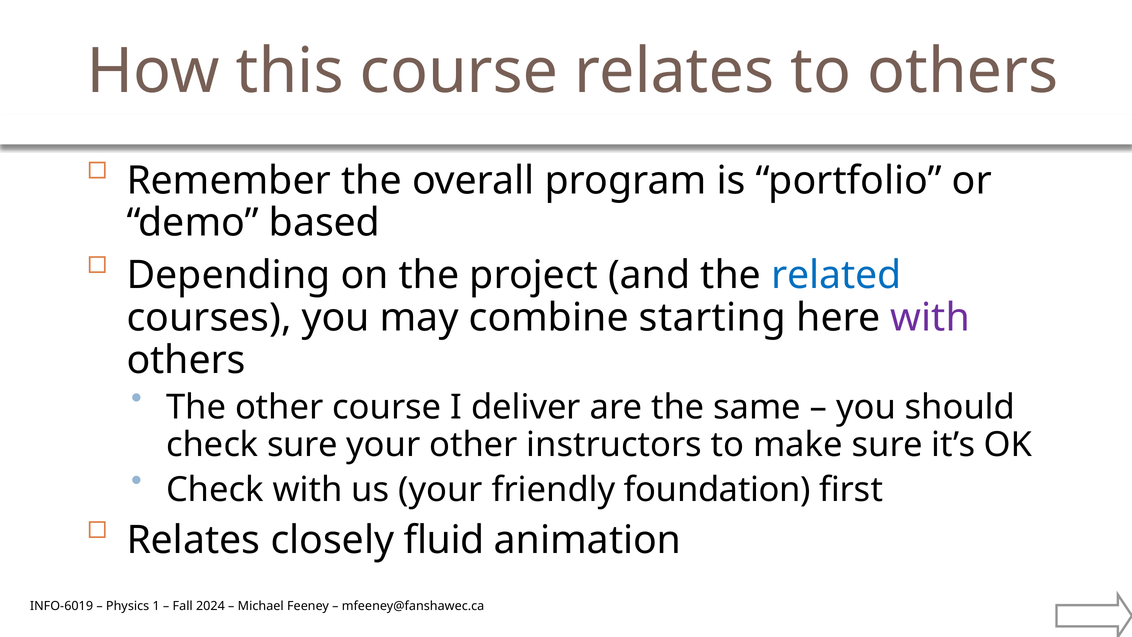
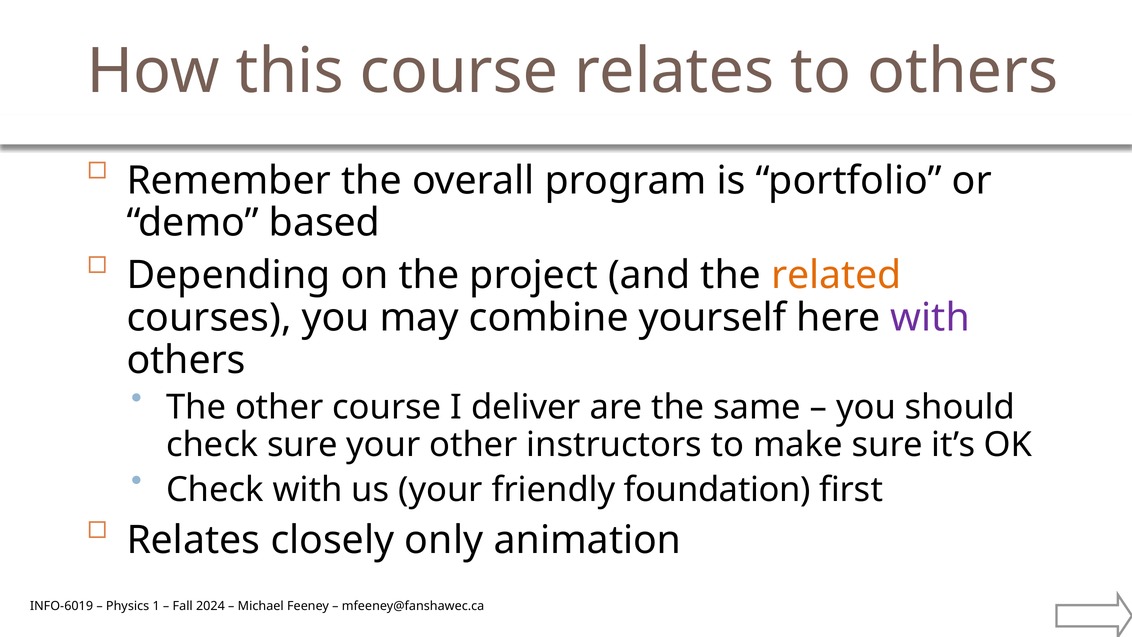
related colour: blue -> orange (836, 275)
starting: starting -> yourself (713, 318)
fluid: fluid -> only (444, 540)
